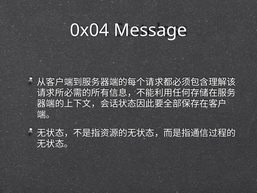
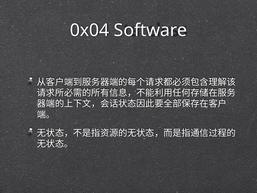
Message: Message -> Software (150, 30)
